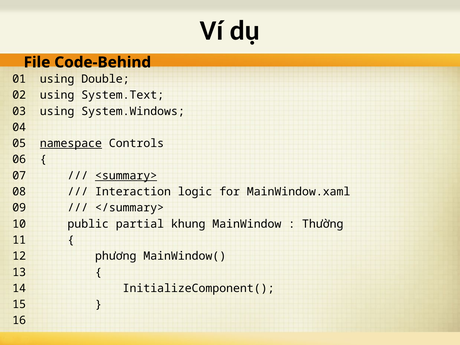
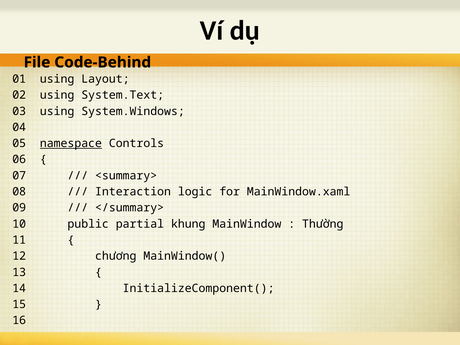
Double: Double -> Layout (105, 79)
<summary> underline: present -> none (126, 176)
phương: phương -> chương (116, 256)
